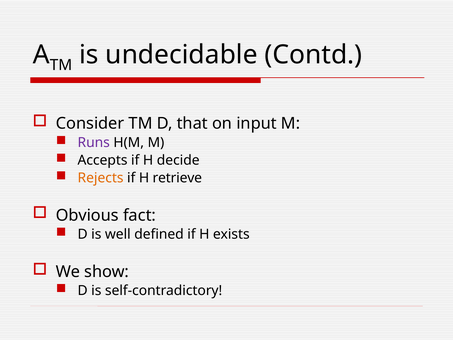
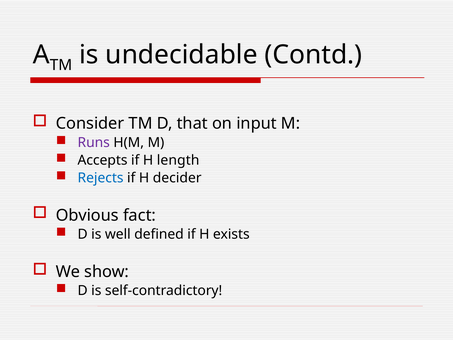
decide: decide -> length (178, 160)
Rejects colour: orange -> blue (101, 178)
retrieve: retrieve -> decider (177, 178)
